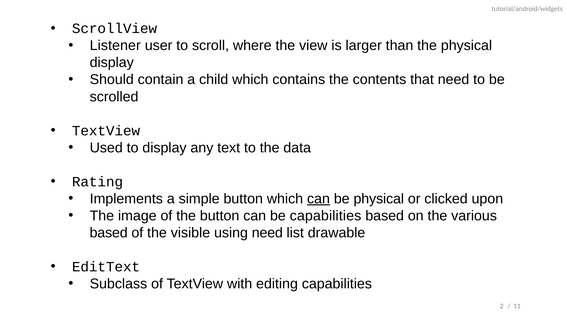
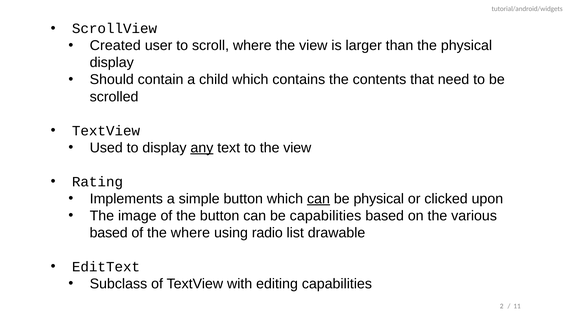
Listener: Listener -> Created (115, 46)
any underline: none -> present (202, 148)
to the data: data -> view (297, 148)
the visible: visible -> where (190, 233)
using need: need -> radio (267, 233)
